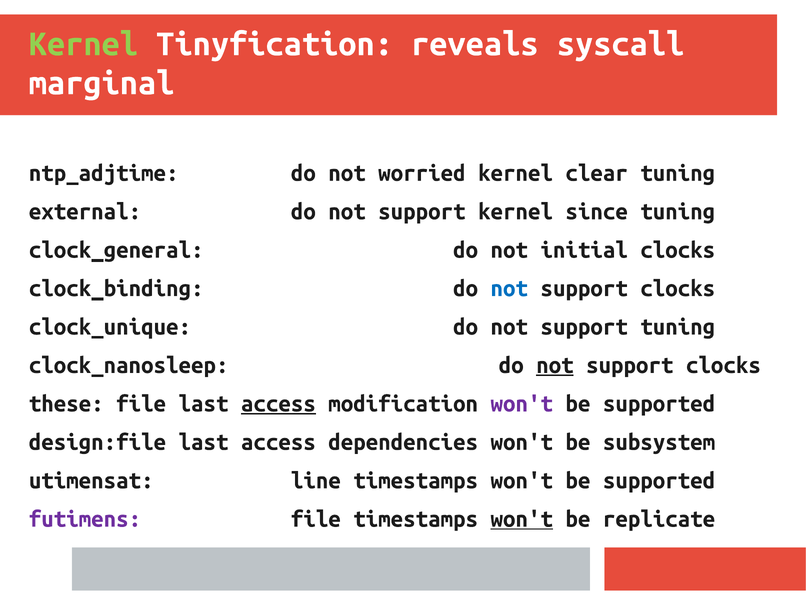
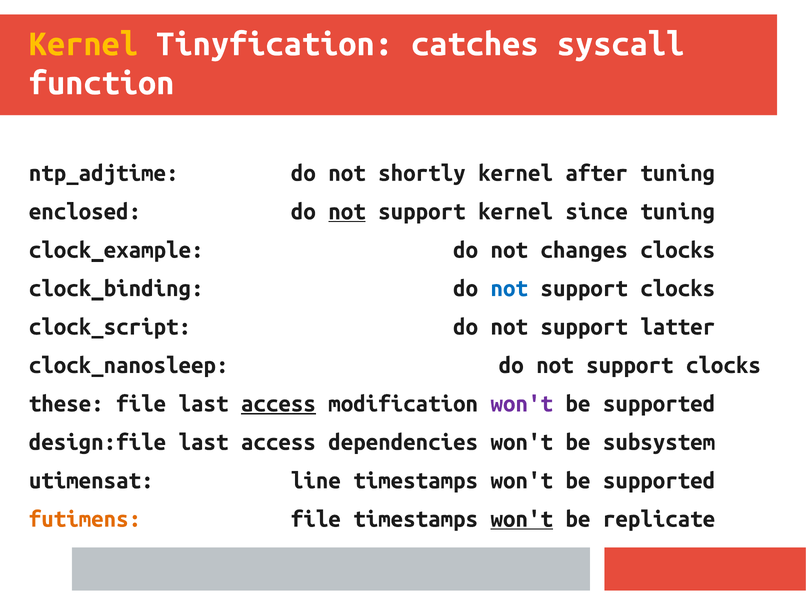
Kernel colour: light green -> yellow (83, 44)
reveals: reveals -> catches (475, 44)
marginal: marginal -> function (102, 83)
worried: worried -> shortly (422, 173)
clear: clear -> after (597, 173)
external: external -> enclosed (85, 212)
not underline: none -> present (347, 212)
clock_general: clock_general -> clock_example (116, 250)
initial: initial -> changes (584, 250)
clock_unique: clock_unique -> clock_script (110, 327)
support tuning: tuning -> latter (678, 327)
not underline: present -> none (555, 365)
futimens colour: purple -> orange (85, 519)
